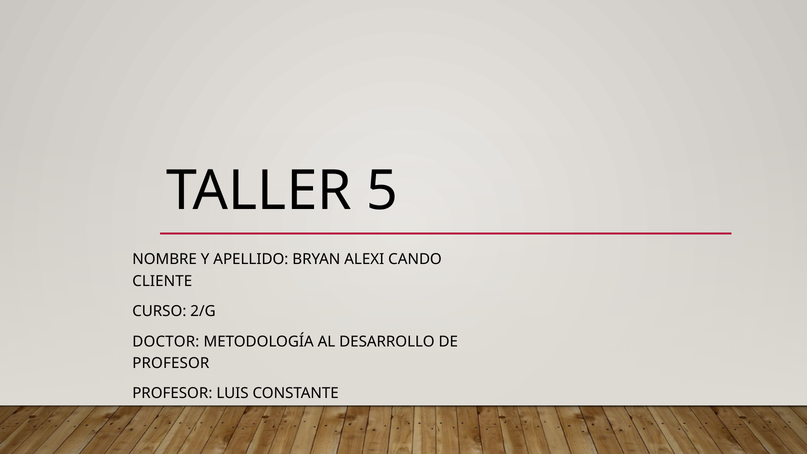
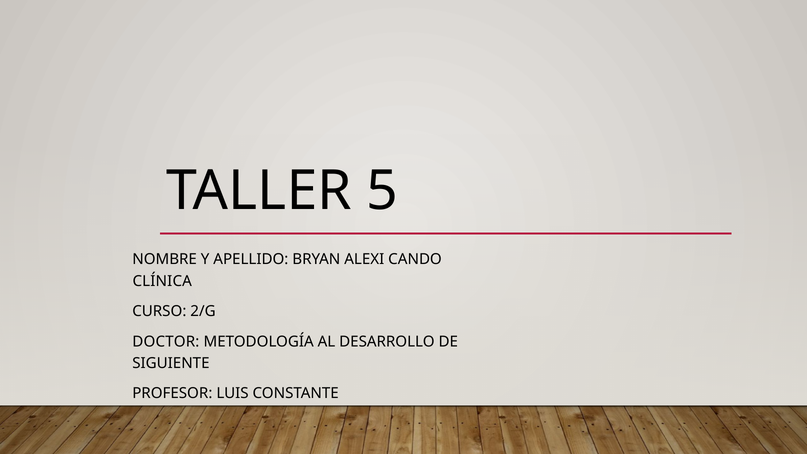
CLIENTE: CLIENTE -> CLÍNICA (162, 281)
PROFESOR: PROFESOR -> SIGUIENTE (171, 363)
